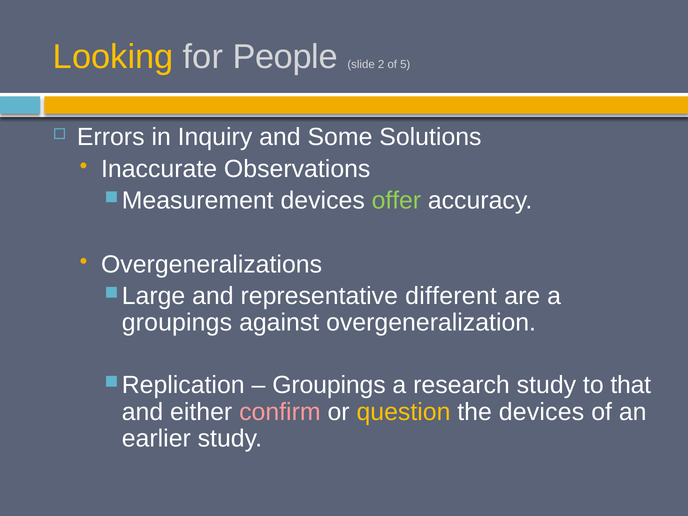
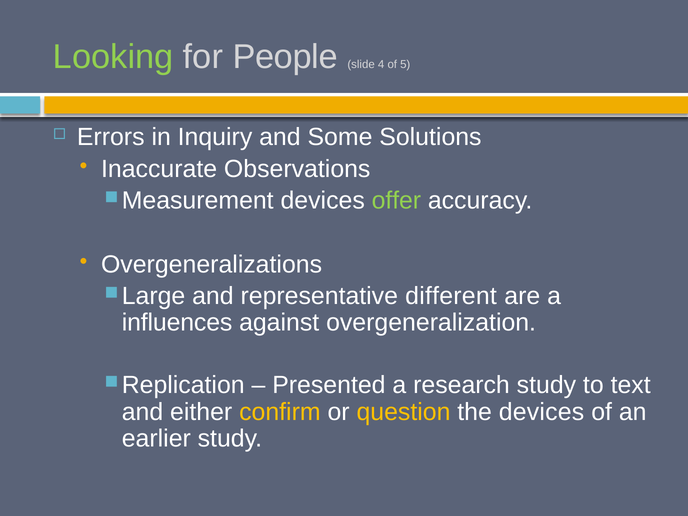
Looking colour: yellow -> light green (113, 57)
2: 2 -> 4 (381, 64)
groupings: groupings -> influences (177, 323)
Groupings: Groupings -> Presented (329, 385)
that: that -> text (631, 385)
confirm colour: pink -> yellow (280, 412)
